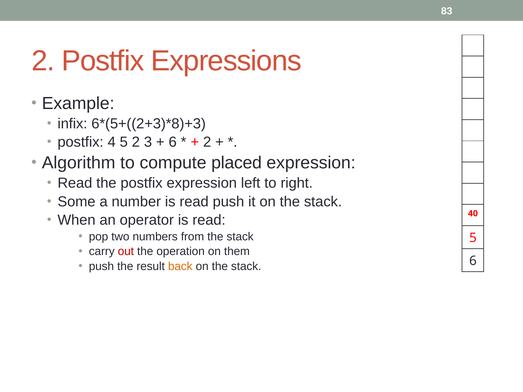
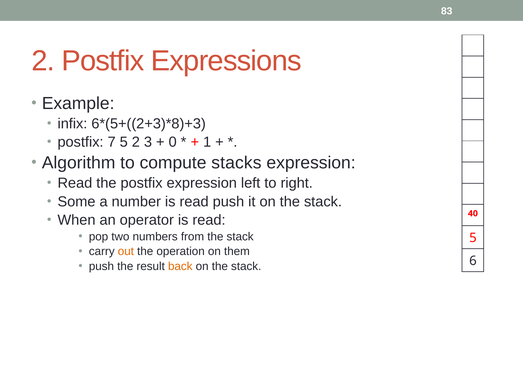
4: 4 -> 7 (112, 142)
6: 6 -> 0 (173, 142)
2: 2 -> 1 (207, 142)
placed: placed -> stacks (236, 163)
out colour: red -> orange (126, 252)
